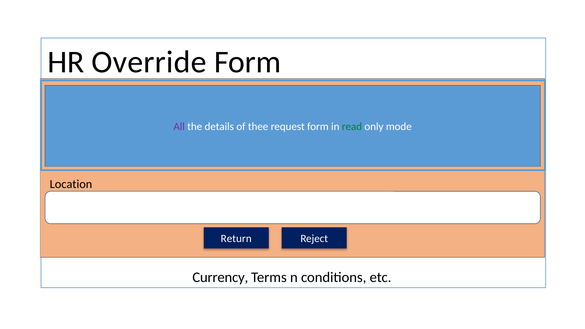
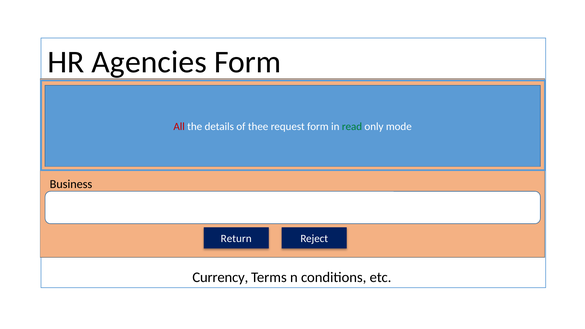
Override: Override -> Agencies (149, 62)
All colour: purple -> red (179, 127)
Location: Location -> Business (71, 184)
